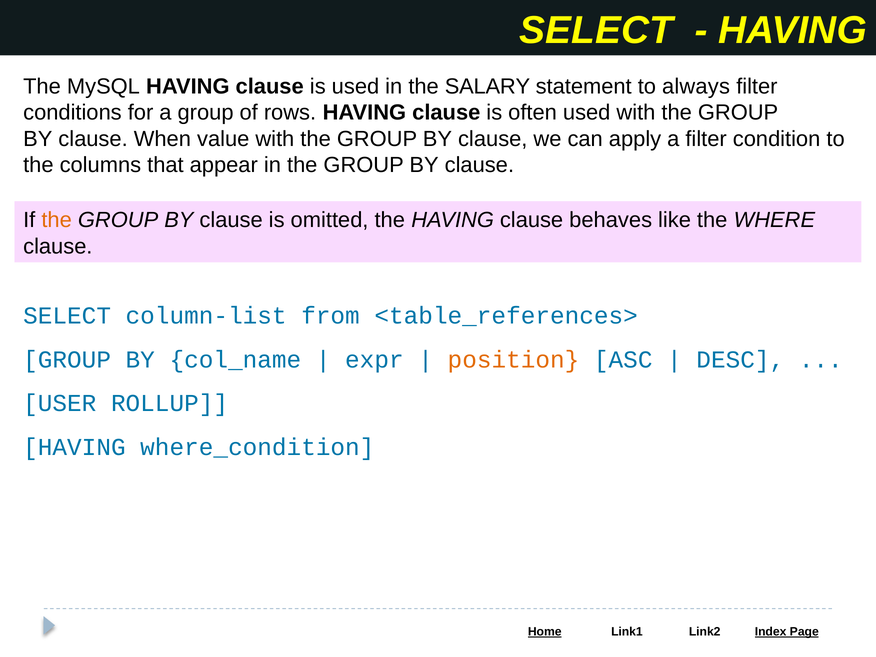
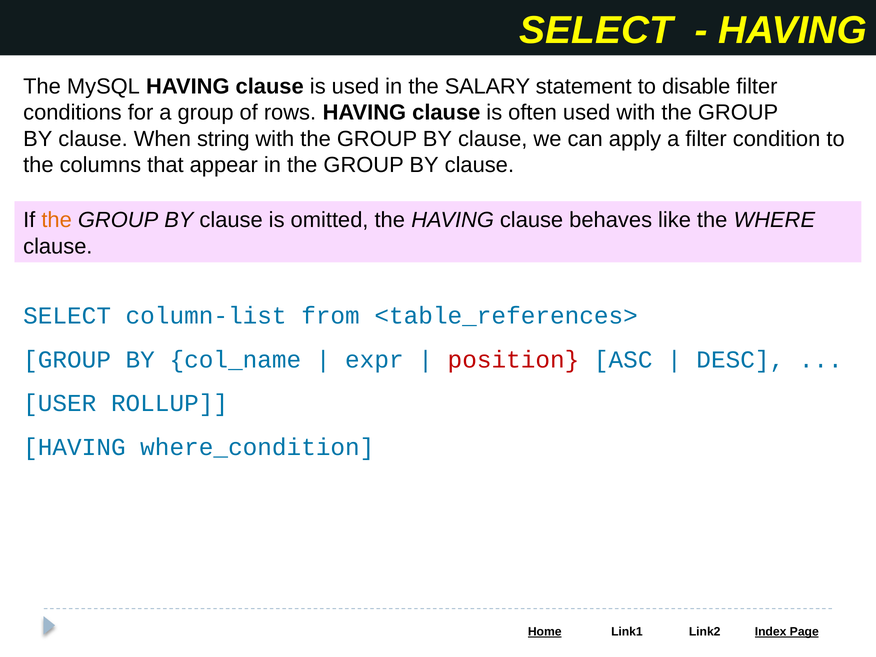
always: always -> disable (696, 86)
value: value -> string (223, 139)
position colour: orange -> red (513, 360)
